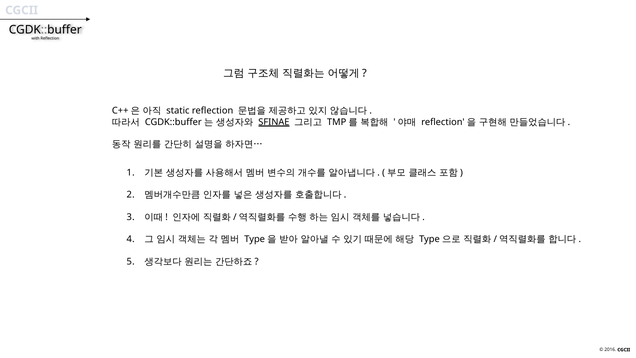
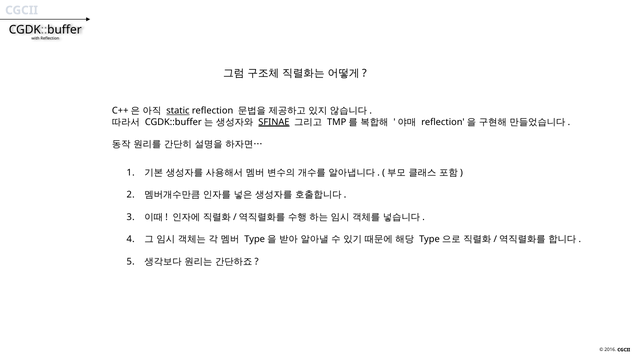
static underline: none -> present (178, 111)
